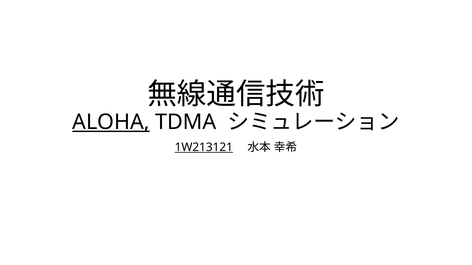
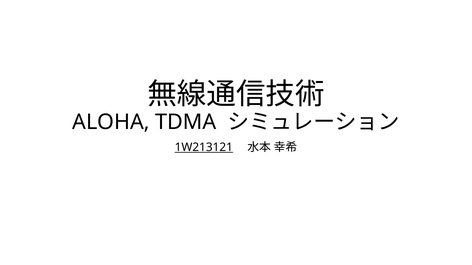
ALOHA underline: present -> none (111, 122)
